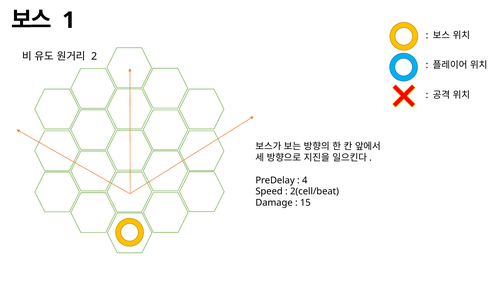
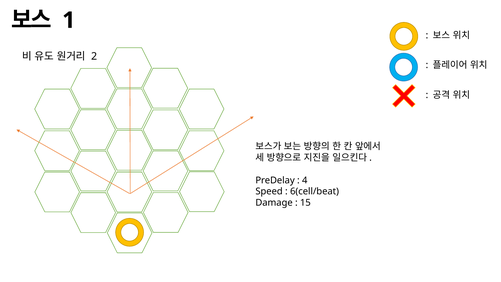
2(cell/beat: 2(cell/beat -> 6(cell/beat (315, 191)
